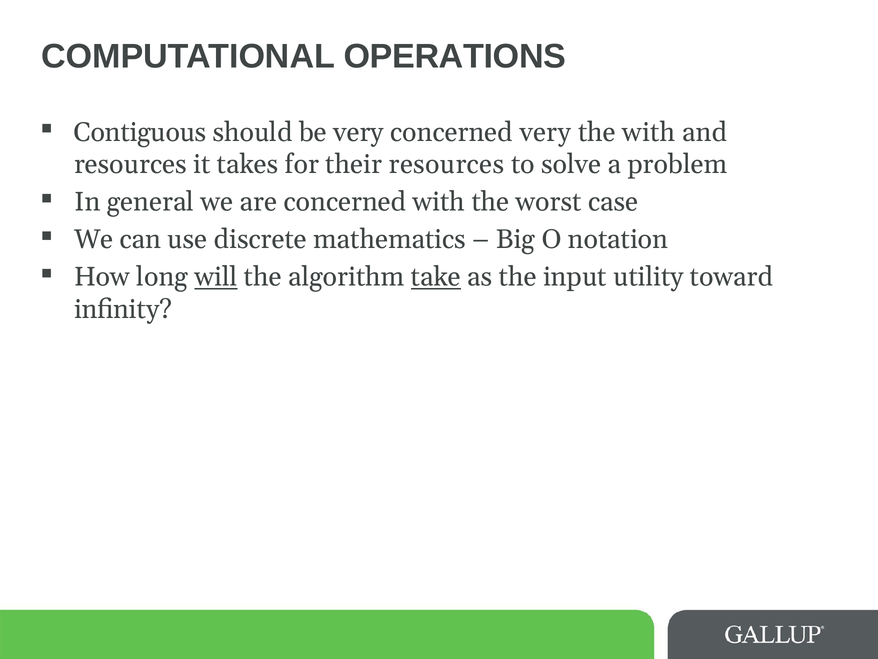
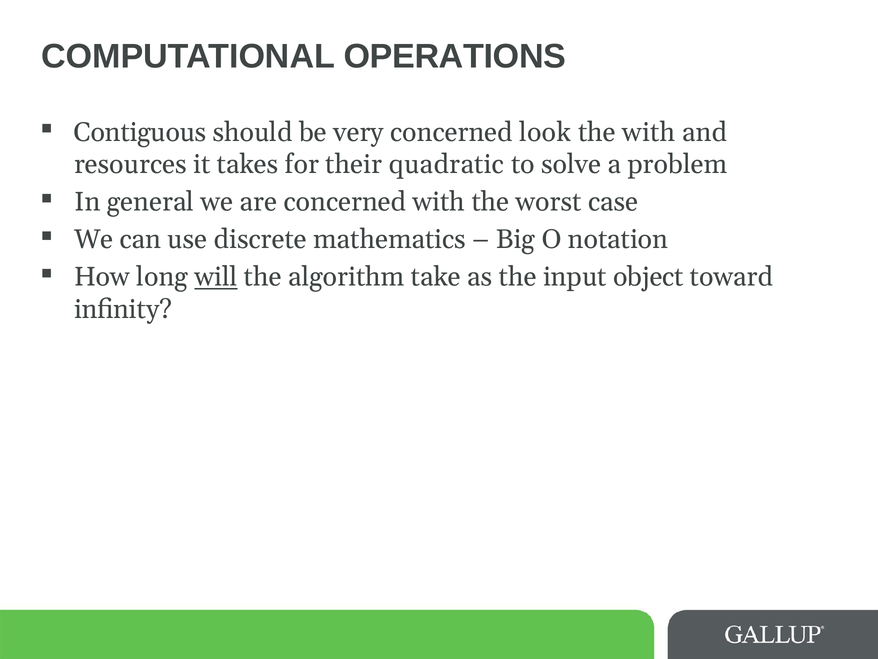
concerned very: very -> look (545, 132)
their resources: resources -> quadratic (447, 164)
take underline: present -> none (436, 277)
utility: utility -> object (648, 277)
